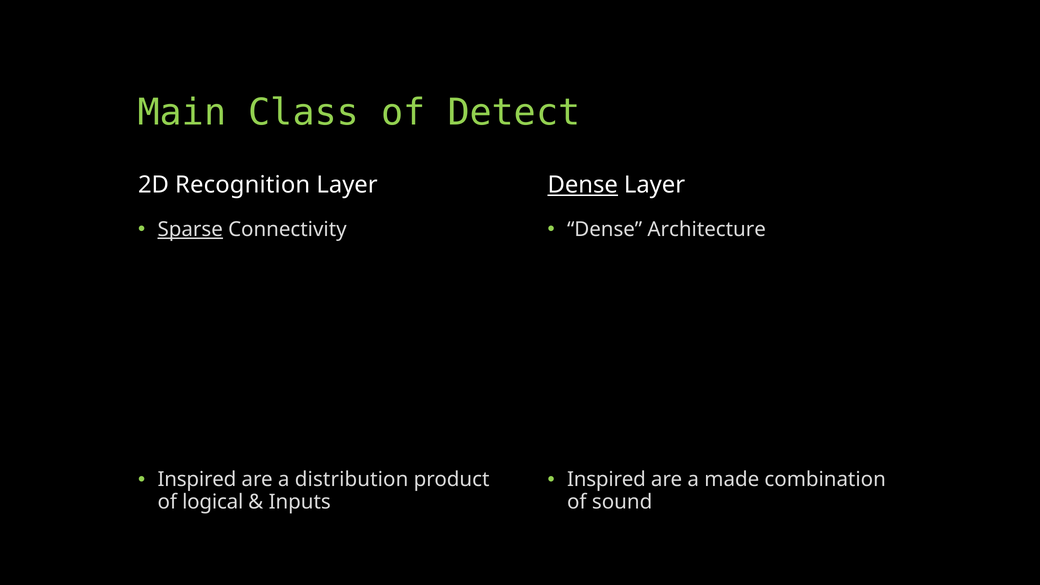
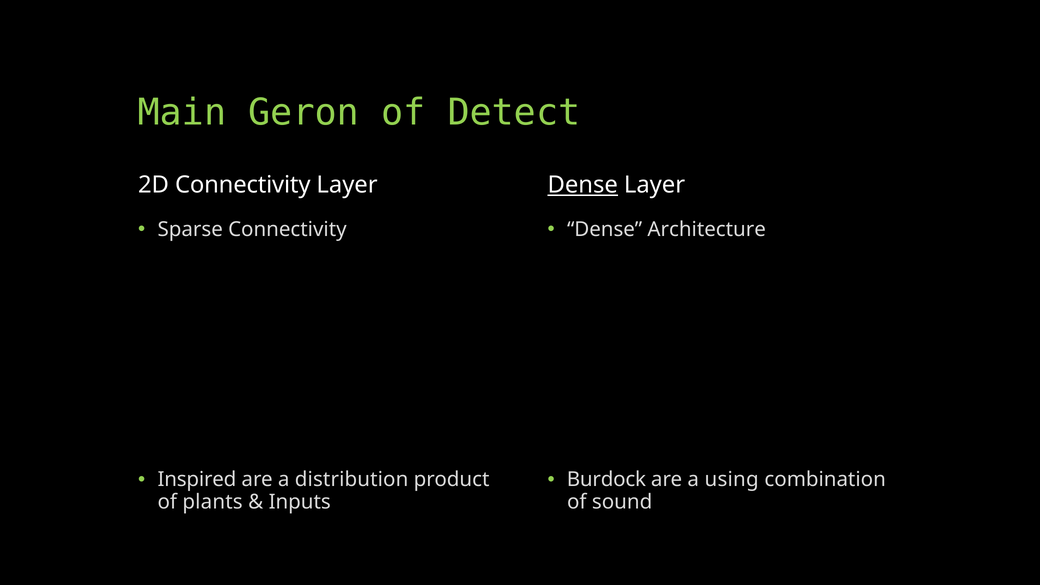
Class: Class -> Geron (304, 112)
2D Recognition: Recognition -> Connectivity (243, 185)
Sparse underline: present -> none (190, 229)
Inspired: Inspired -> Burdock (606, 480)
made: made -> using (732, 480)
logical: logical -> plants (213, 502)
